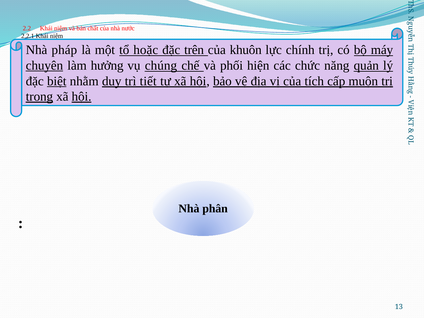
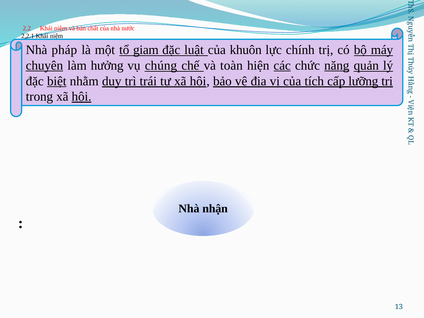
hoặc: hoặc -> giam (146, 50)
trên: trên -> luật (194, 50)
phối: phối -> toàn (231, 66)
các underline: none -> present (282, 66)
năng underline: none -> present (337, 66)
tiết: tiết -> trái (148, 81)
muộn: muộn -> lưỡng (363, 81)
trong underline: present -> none (39, 97)
phân: phân -> nhận (215, 209)
